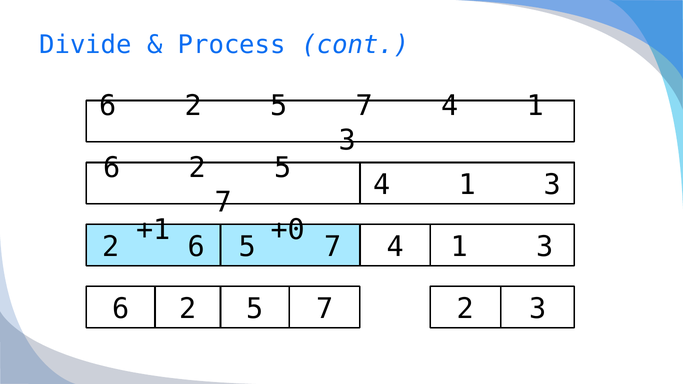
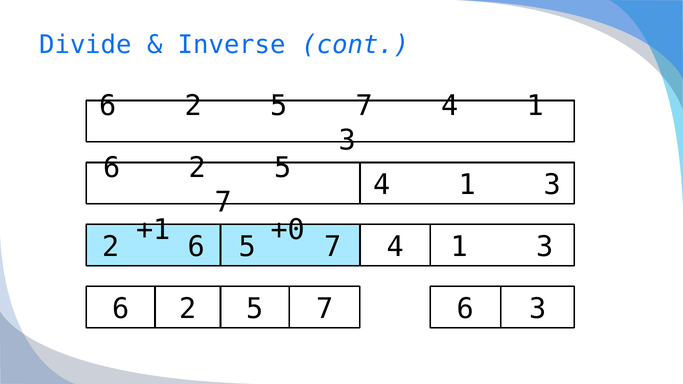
Process: Process -> Inverse (232, 45)
7 2: 2 -> 6 (466, 309)
